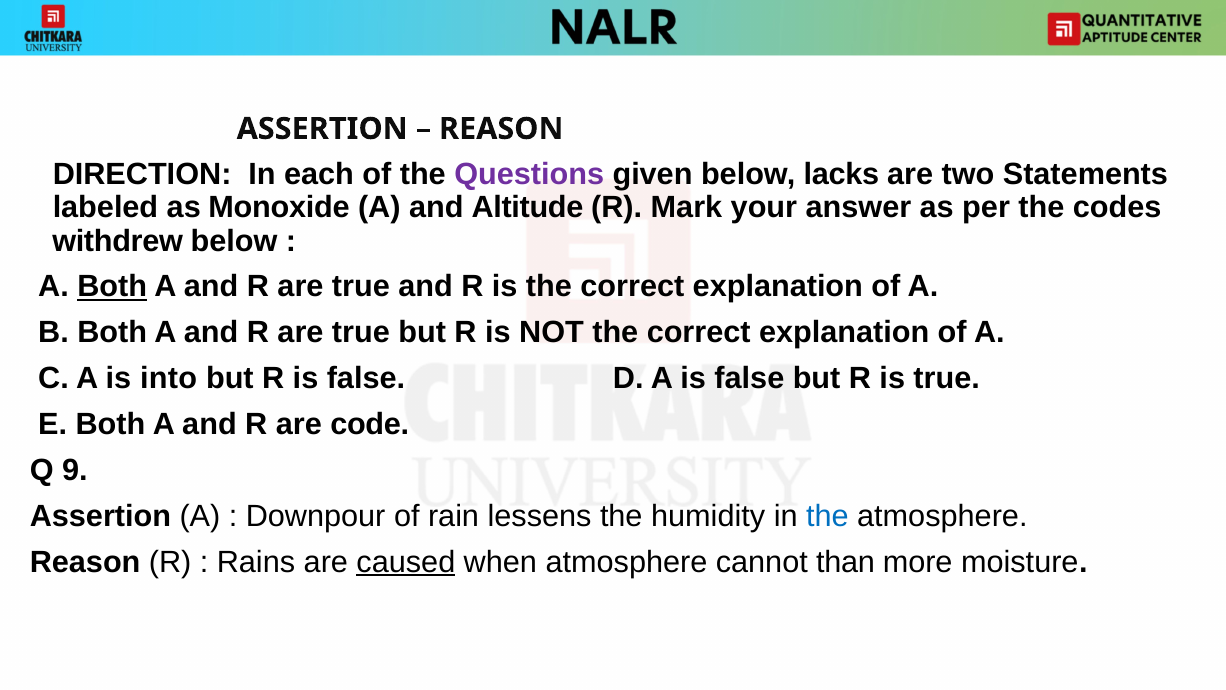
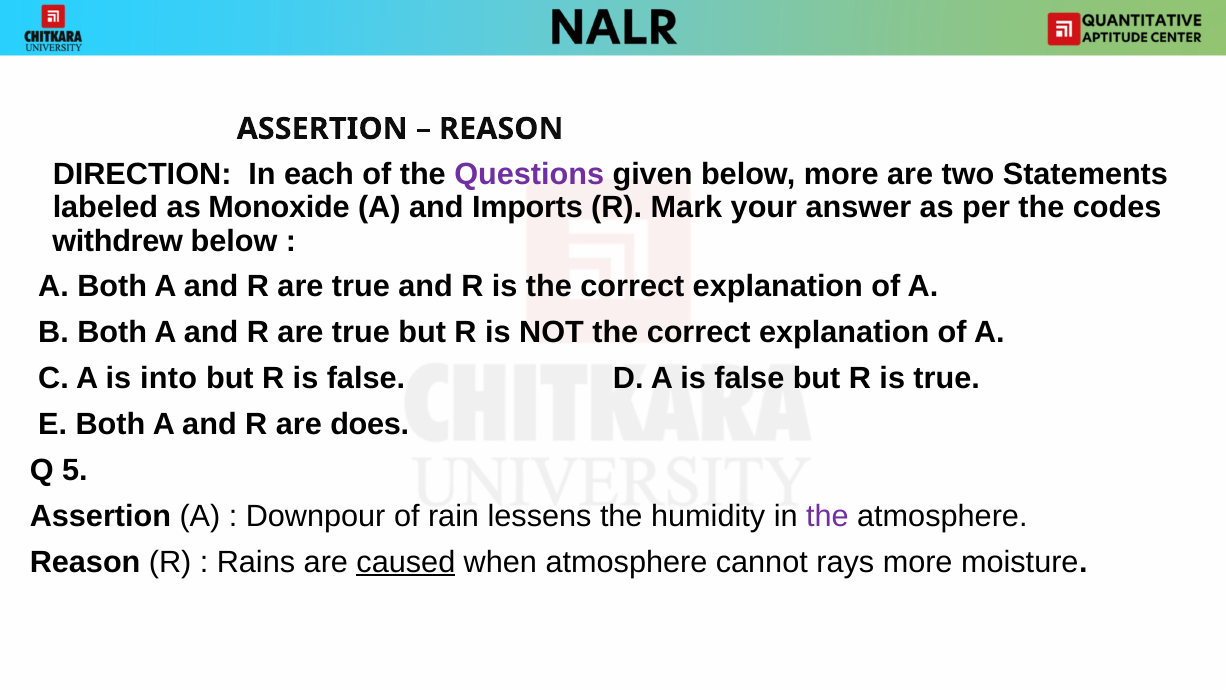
below lacks: lacks -> more (841, 175)
Altitude: Altitude -> Imports (527, 208)
Both underline: present -> none (112, 287)
code: code -> does (370, 424)
9: 9 -> 5 (75, 470)
the colour: blue -> purple (827, 516)
than: than -> rays (845, 562)
